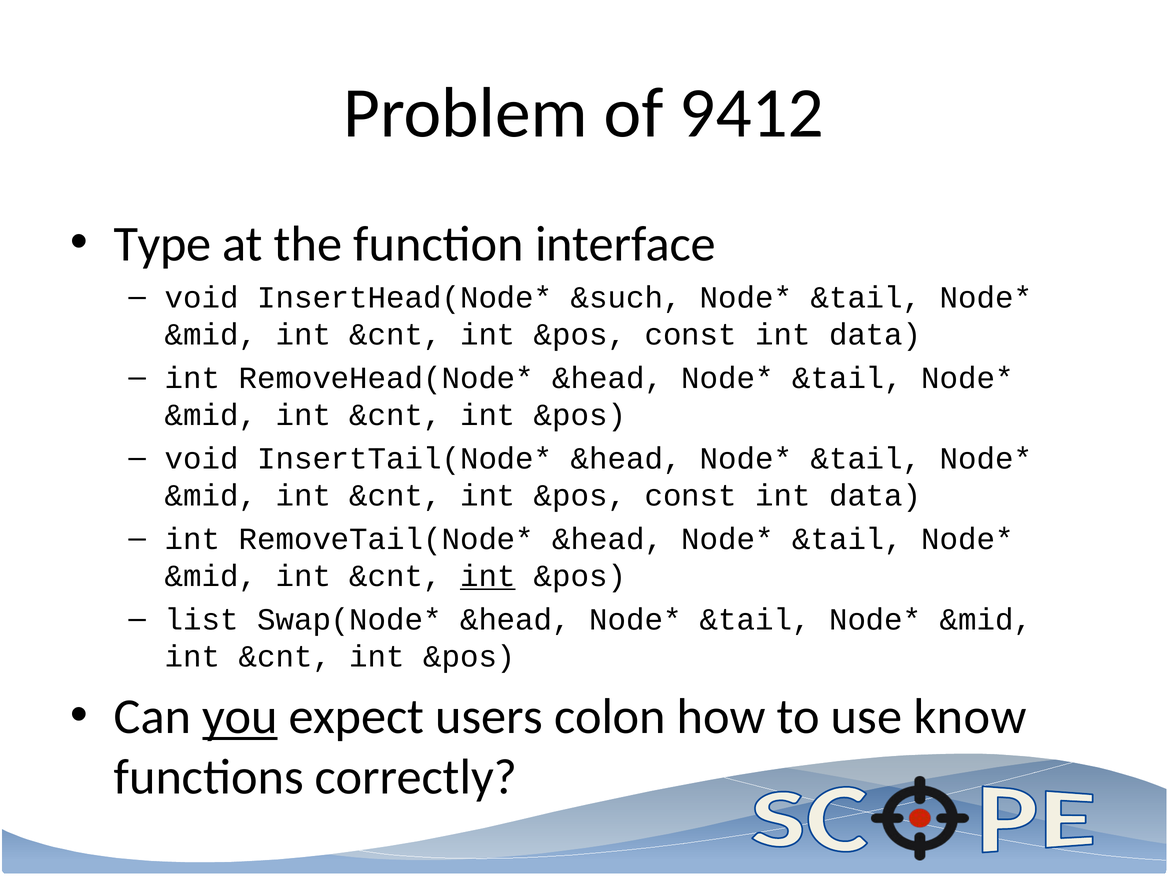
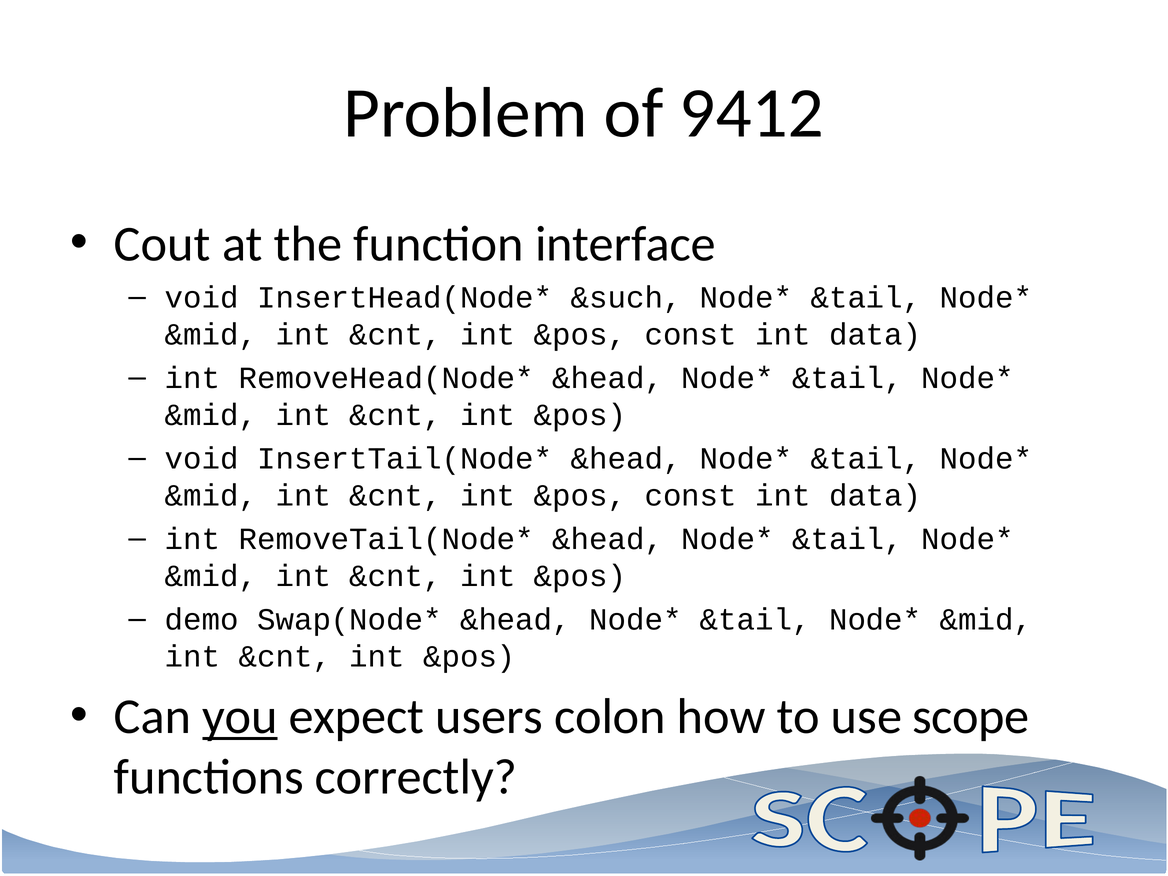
Type: Type -> Cout (162, 244)
int underline: present -> none (488, 576)
list: list -> demo (202, 619)
know: know -> scope (971, 717)
